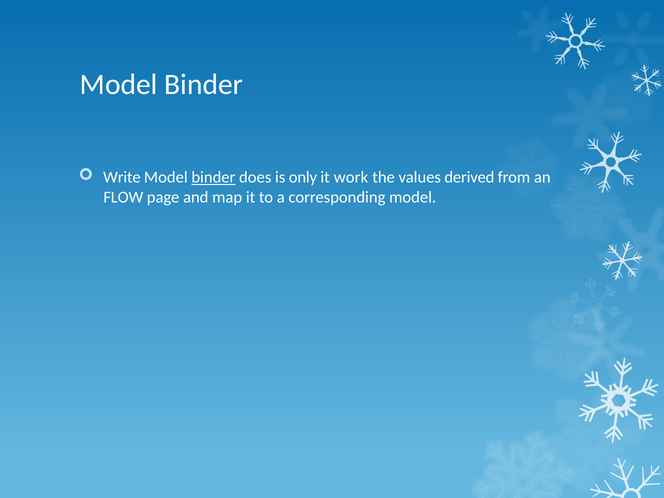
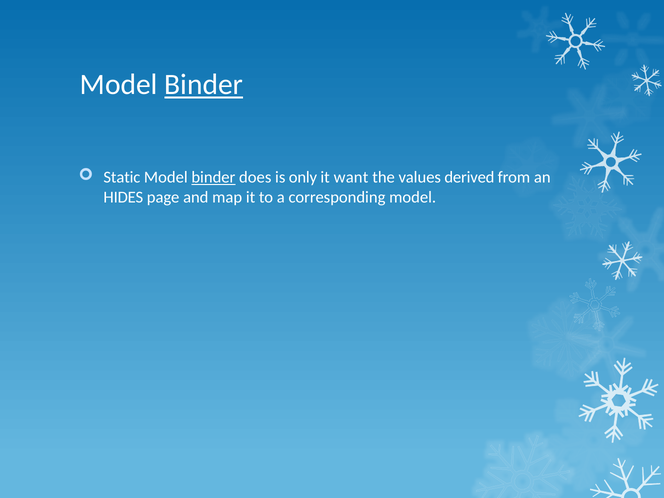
Binder underline: none -> present (204, 85)
Write: Write -> Static (122, 177)
work: work -> want (351, 177)
FLOW: FLOW -> HIDES (123, 197)
